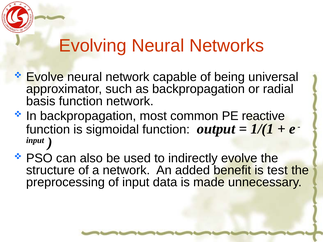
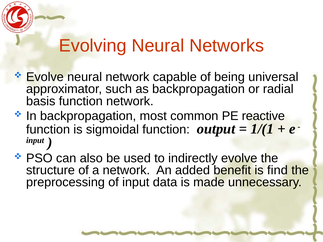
test: test -> find (277, 170)
